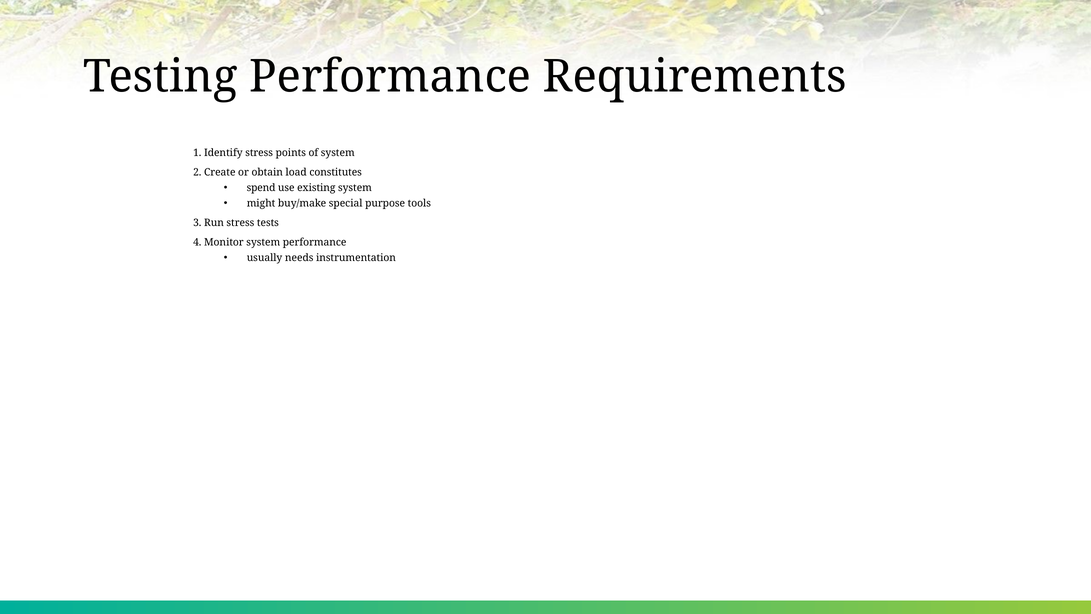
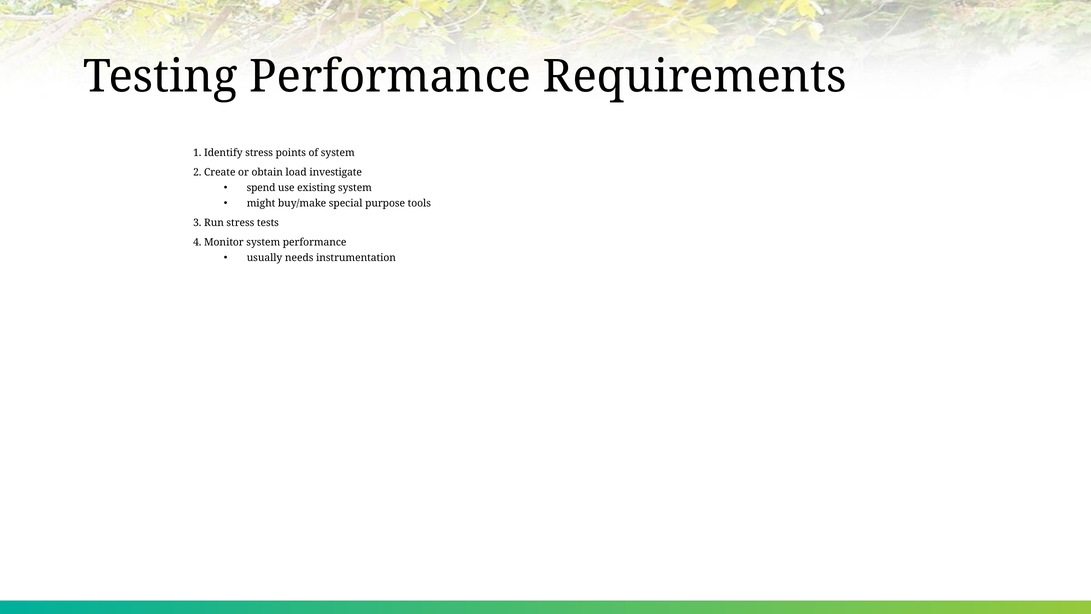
constitutes: constitutes -> investigate (336, 172)
